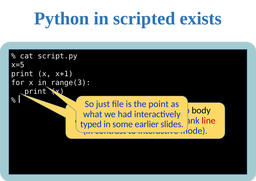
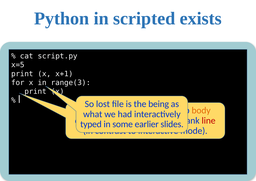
just: just -> lost (103, 104)
point: point -> being (159, 104)
body colour: black -> orange (201, 110)
